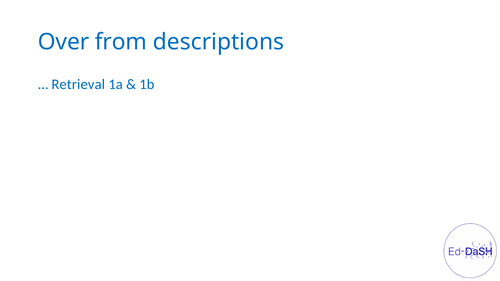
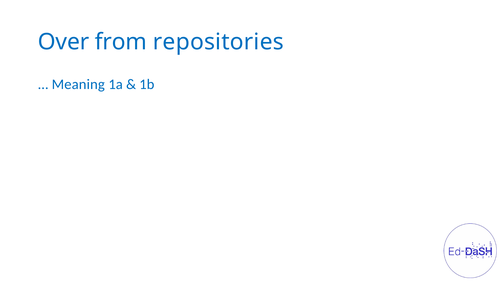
descriptions: descriptions -> repositories (218, 42)
Retrieval: Retrieval -> Meaning (78, 85)
